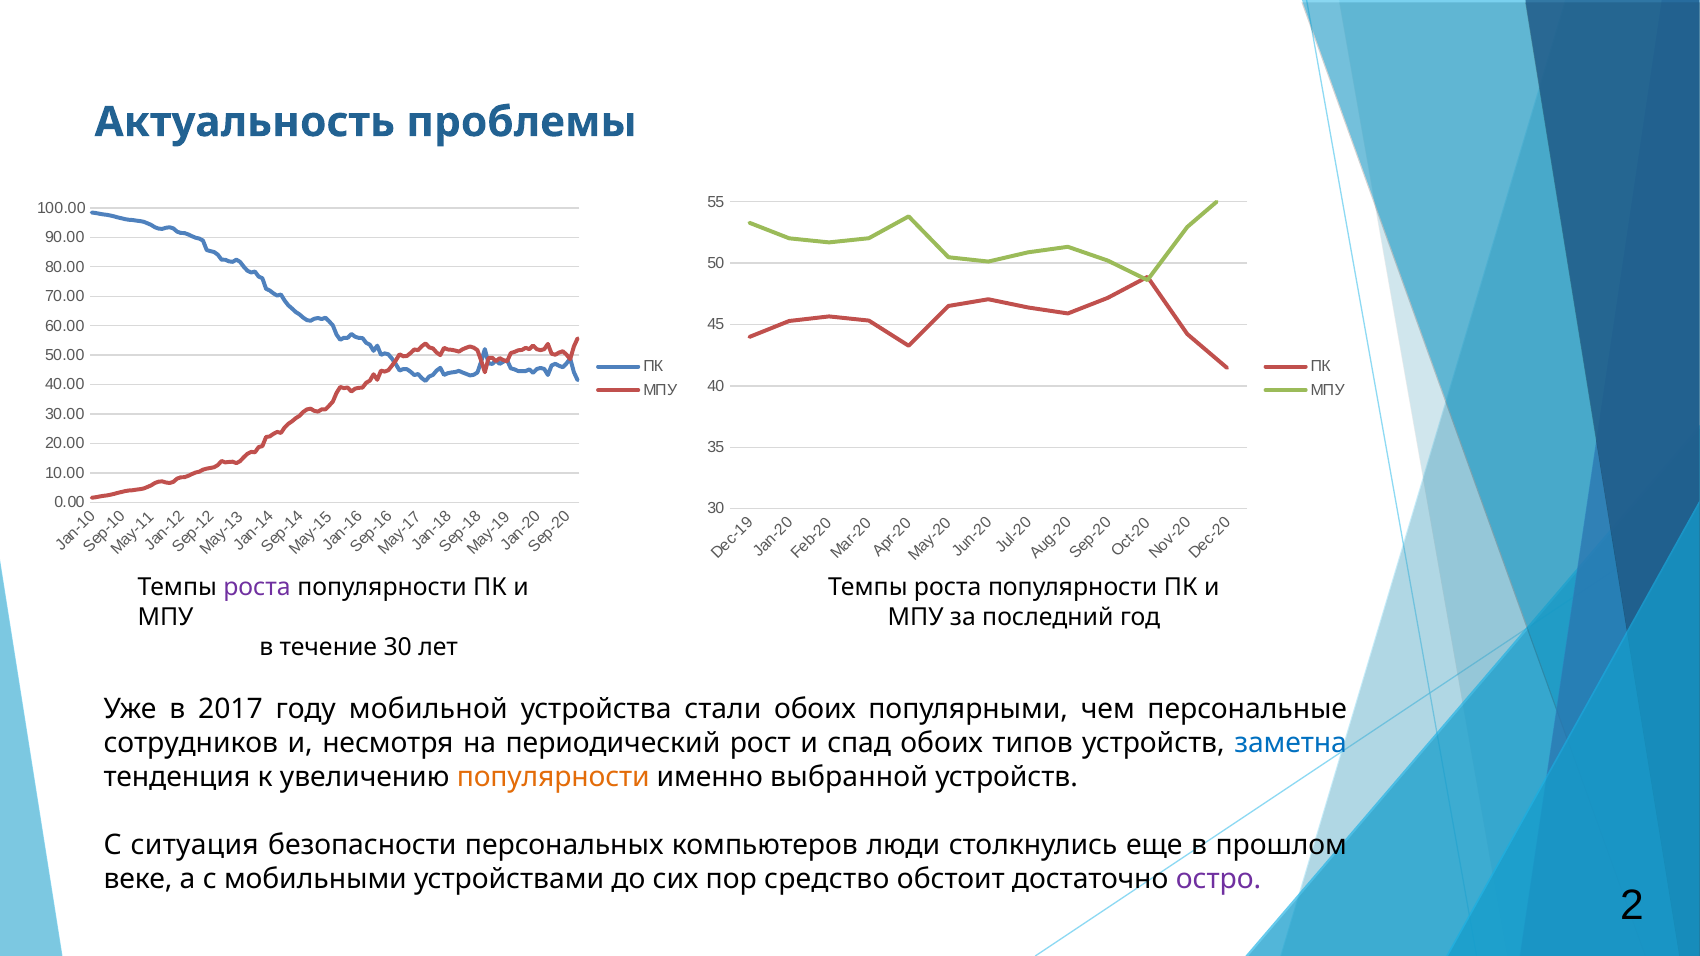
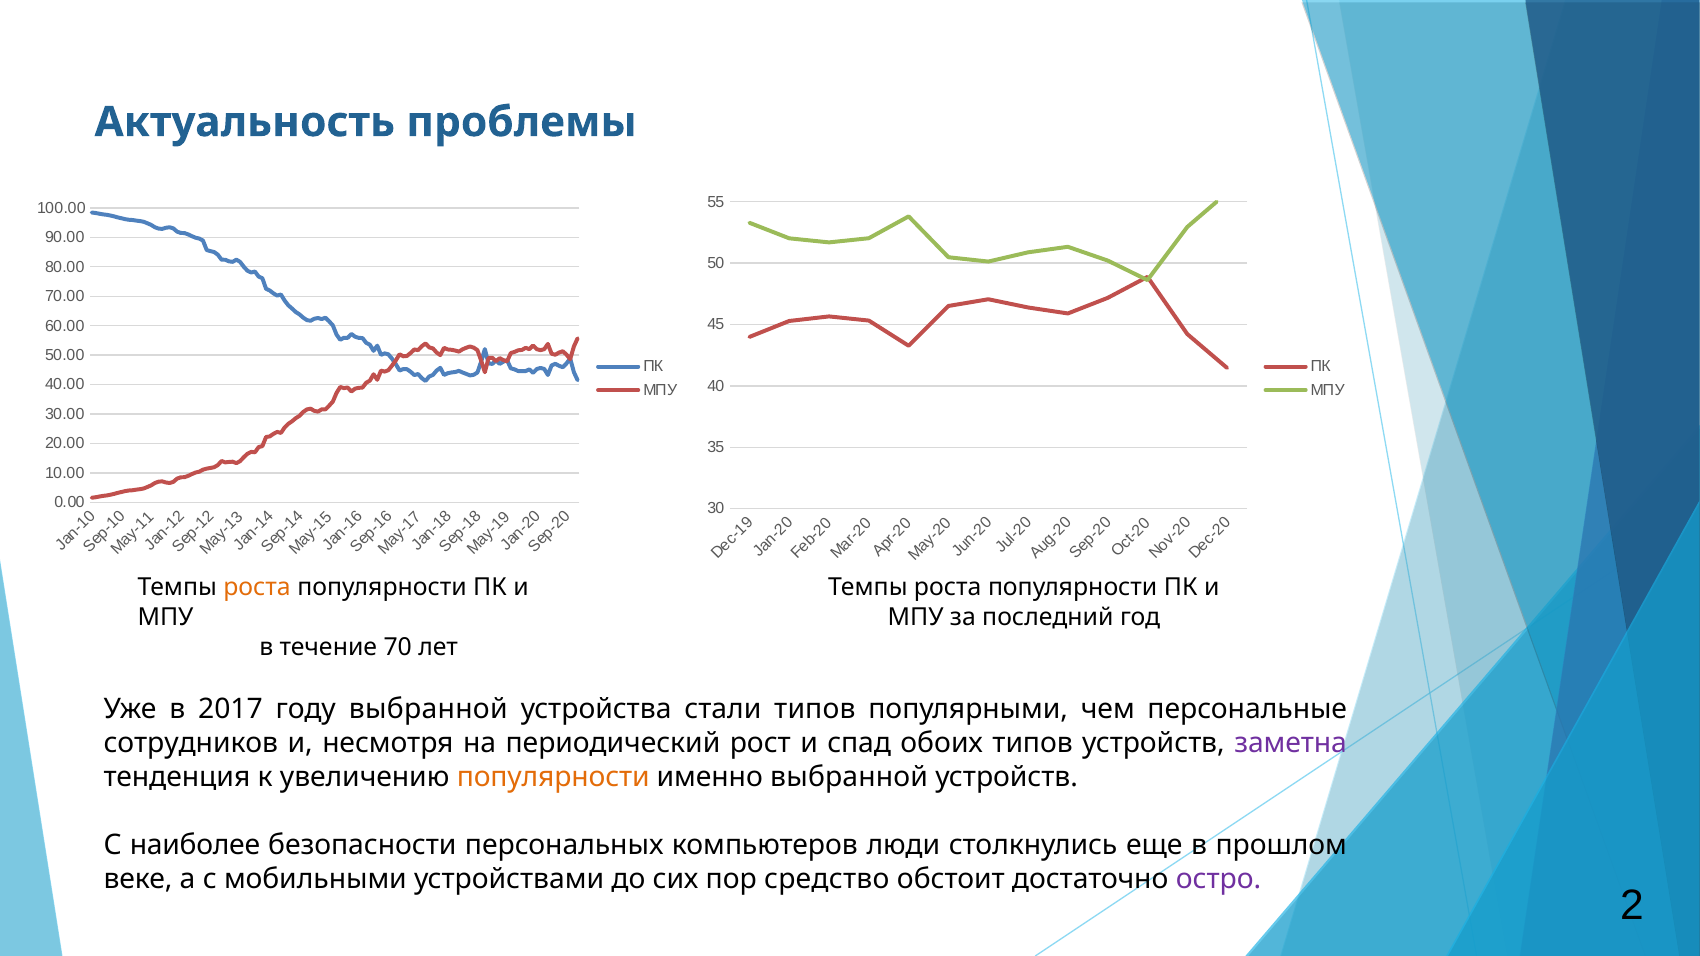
роста colour: purple -> orange (257, 588)
течение 30: 30 -> 70 (398, 647)
году мобильной: мобильной -> выбранной (428, 710)
стали обоих: обоих -> типов (815, 710)
заметна colour: blue -> purple (1291, 744)
ситуация: ситуация -> наиболее (195, 846)
